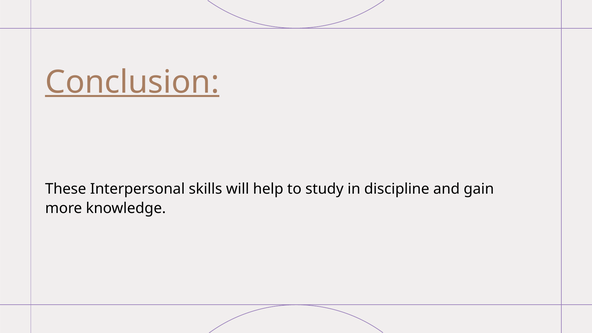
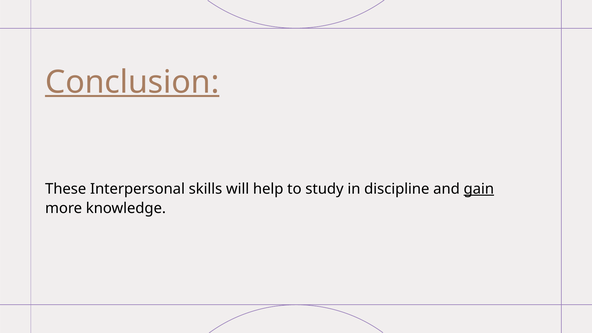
gain underline: none -> present (479, 189)
